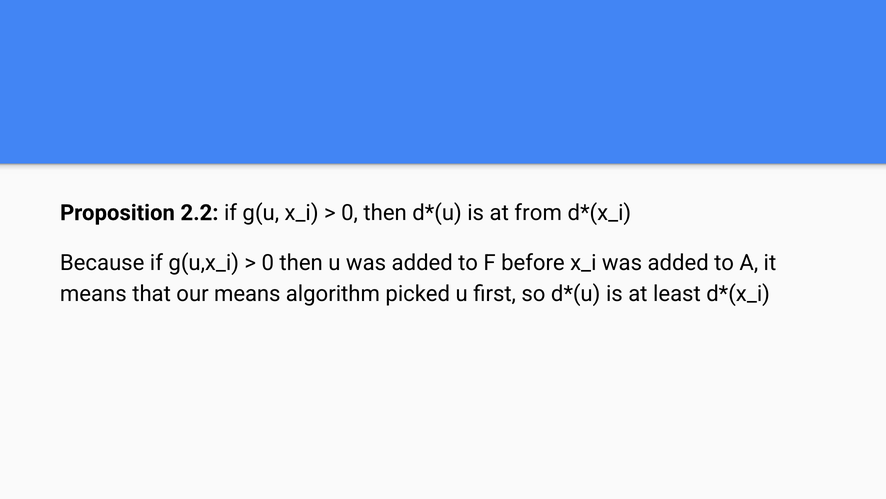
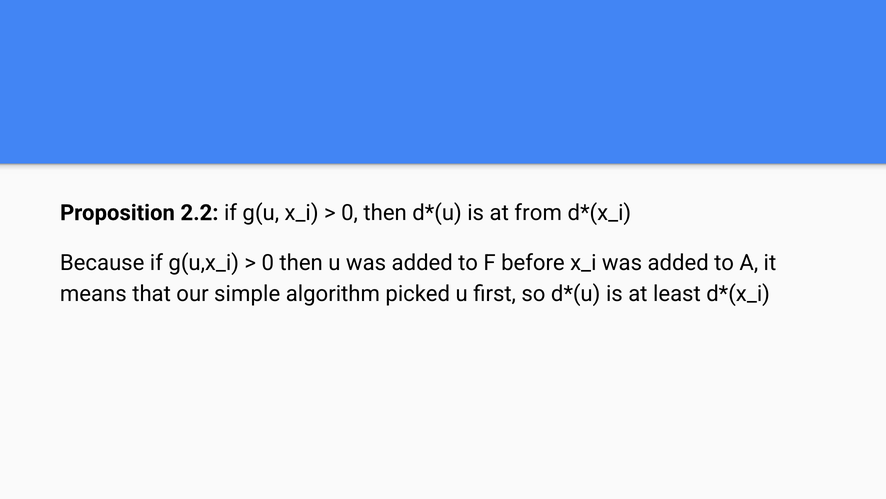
our means: means -> simple (247, 293)
